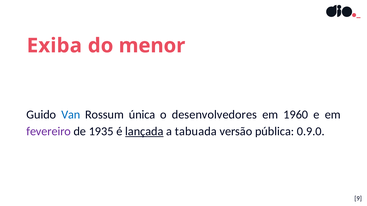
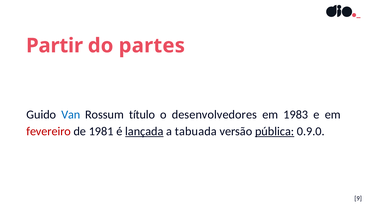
Exiba: Exiba -> Partir (55, 46)
menor: menor -> partes (152, 46)
única: única -> título (142, 115)
1960: 1960 -> 1983 (296, 115)
fevereiro colour: purple -> red (49, 132)
1935: 1935 -> 1981 (101, 132)
pública underline: none -> present (275, 132)
